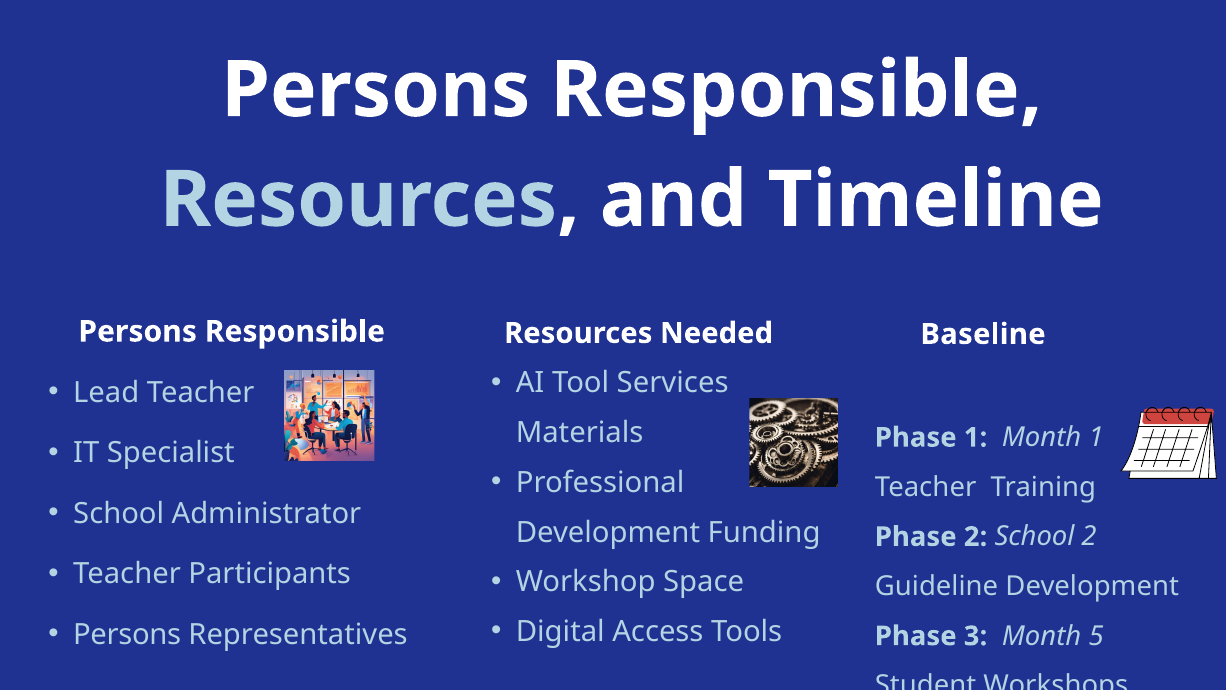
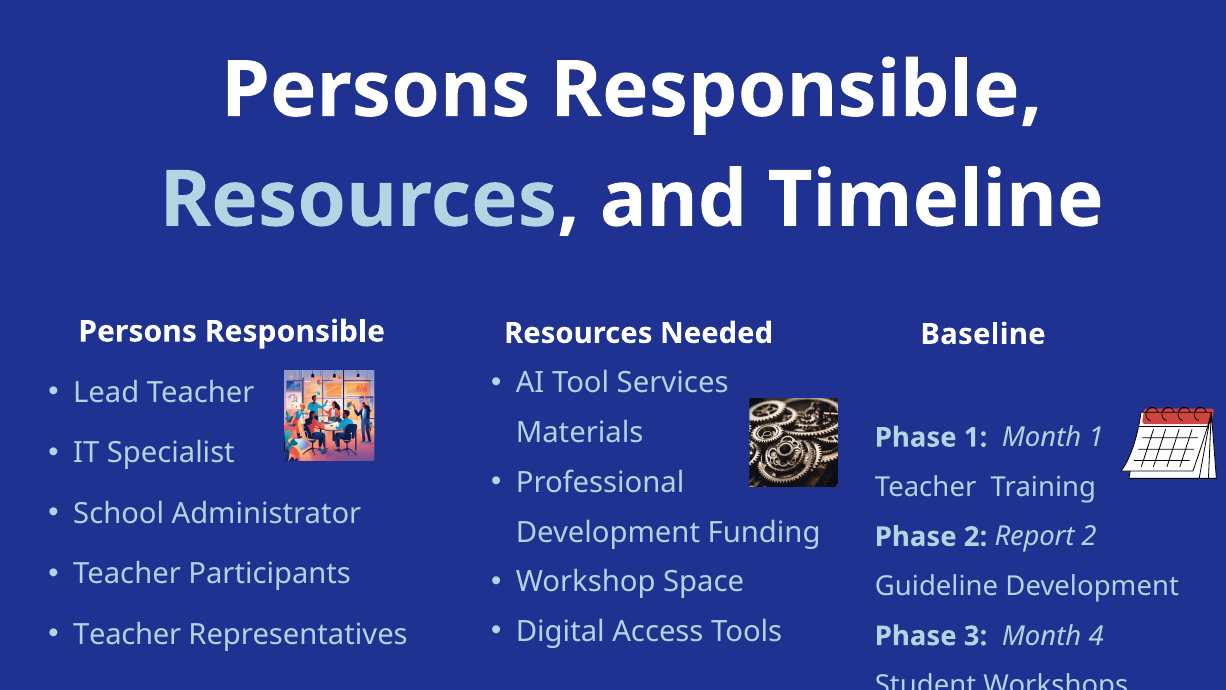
2 School: School -> Report (1035, 537)
Persons: Persons -> Teacher (127, 634)
5: 5 -> 4 (1096, 636)
